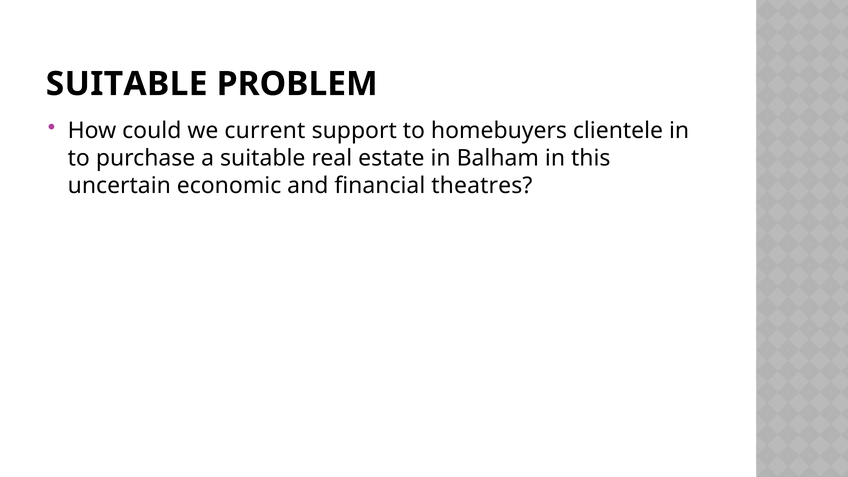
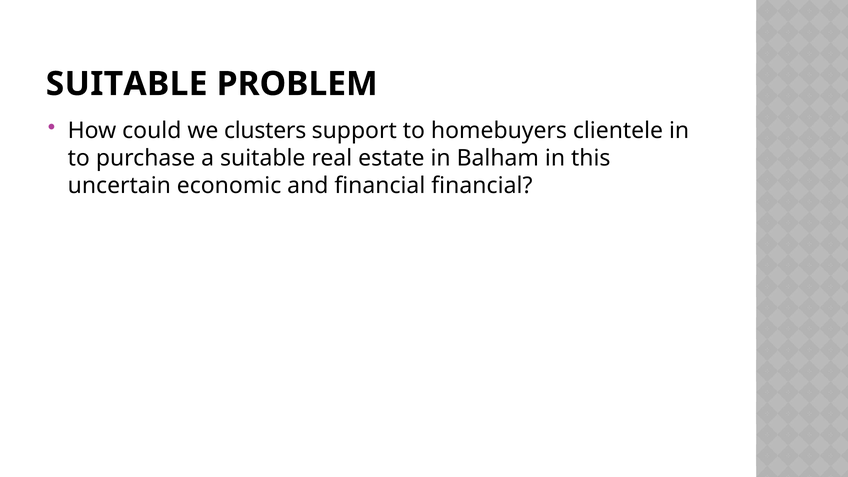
current: current -> clusters (265, 130)
financial theatres: theatres -> financial (482, 186)
